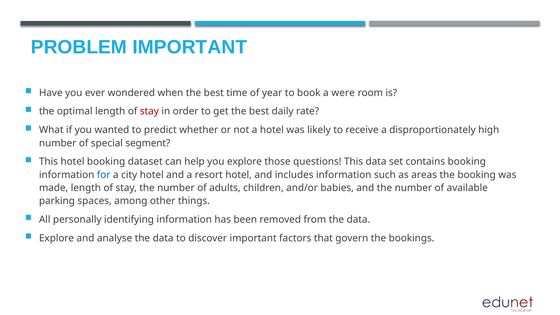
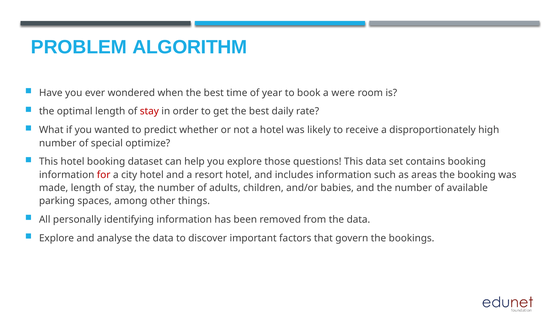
PROBLEM IMPORTANT: IMPORTANT -> ALGORITHM (190, 47)
segment: segment -> optimize (148, 143)
for colour: blue -> red (104, 175)
